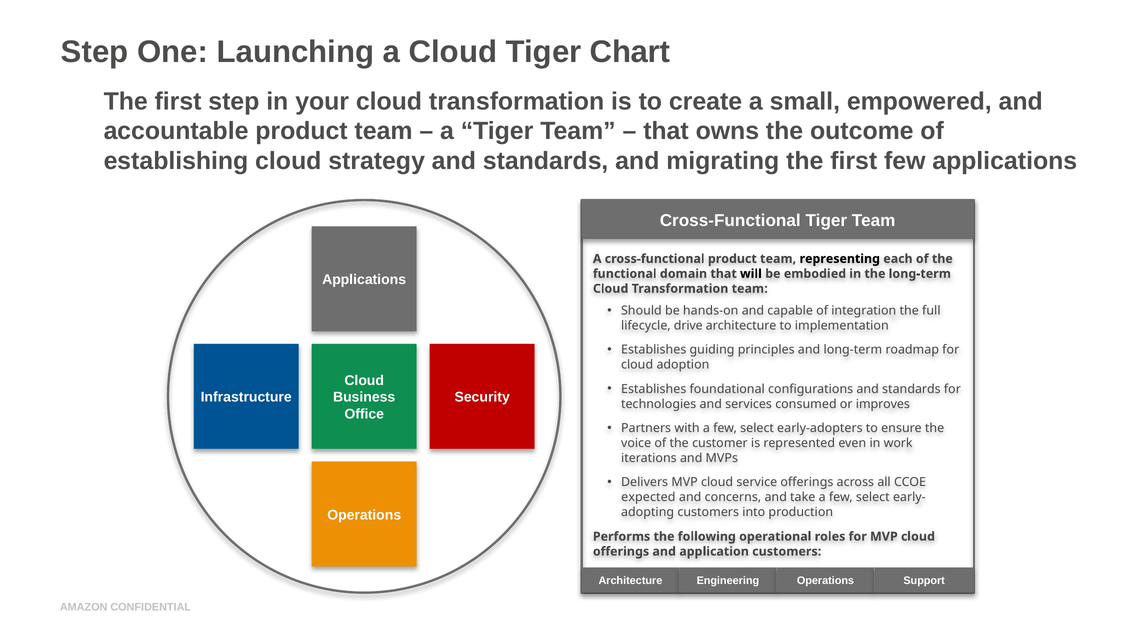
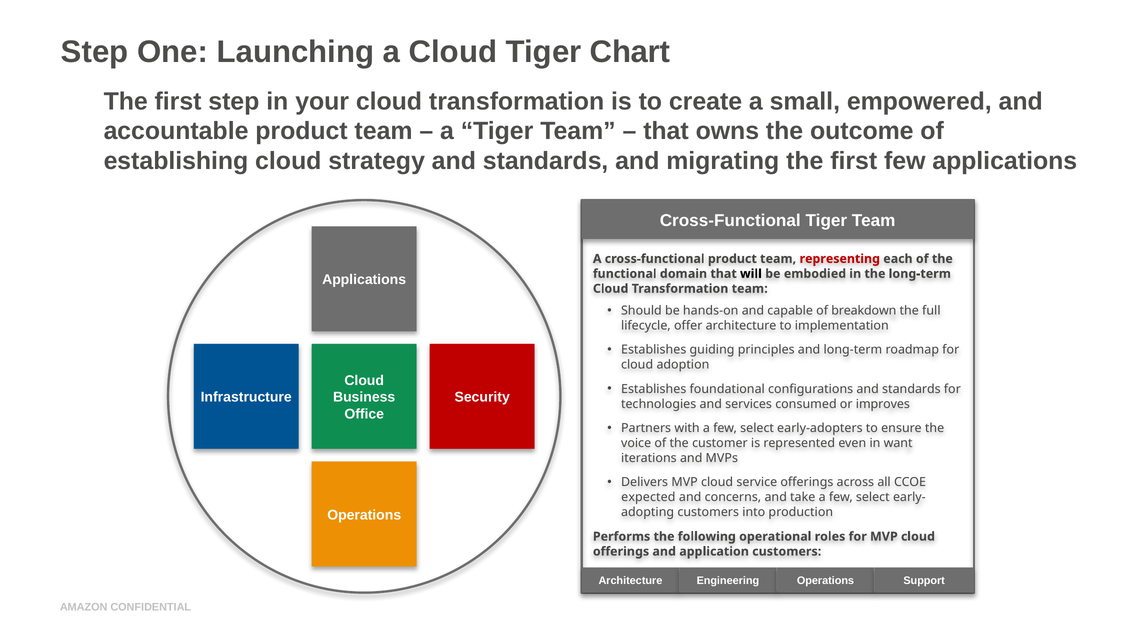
representing colour: black -> red (840, 259)
integration: integration -> breakdown (864, 310)
drive: drive -> offer (688, 325)
work: work -> want (898, 443)
